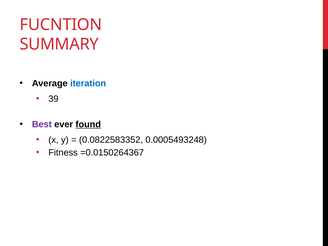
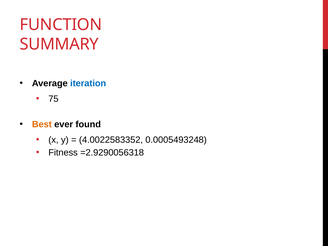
FUCNTION: FUCNTION -> FUNCTION (61, 25)
39: 39 -> 75 (53, 99)
Best colour: purple -> orange (42, 124)
found underline: present -> none (88, 124)
0.0822583352: 0.0822583352 -> 4.0022583352 (111, 140)
=0.0150264367: =0.0150264367 -> =2.9290056318 (112, 153)
